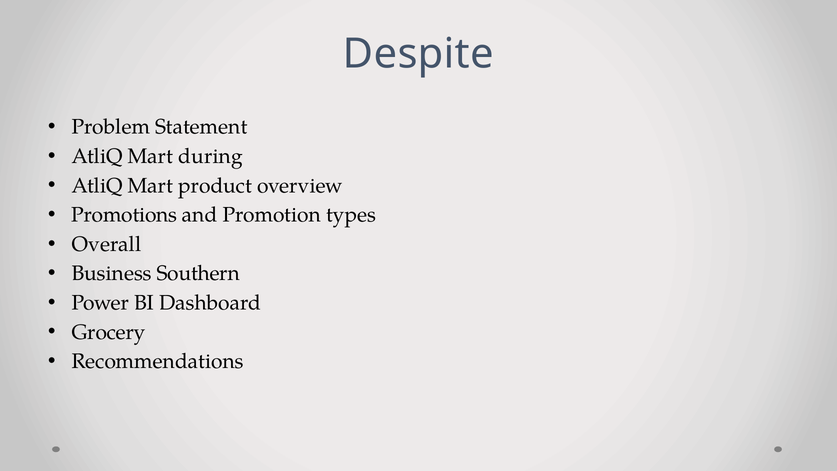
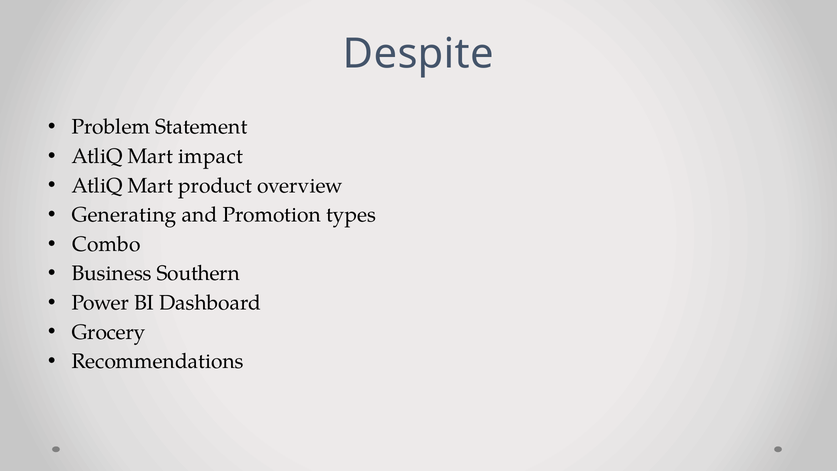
during: during -> impact (211, 156)
Promotions: Promotions -> Generating (124, 215)
Overall: Overall -> Combo (106, 244)
